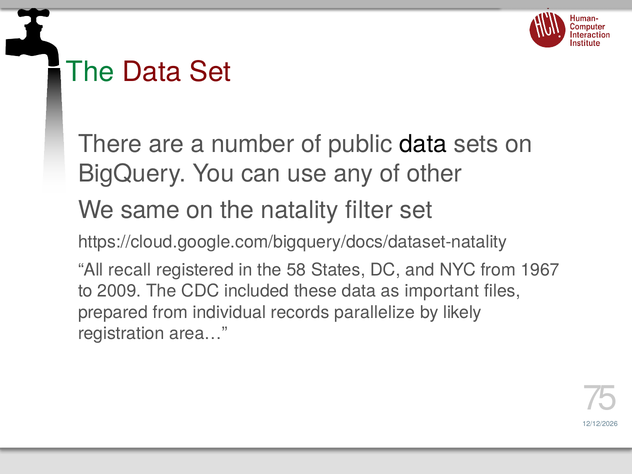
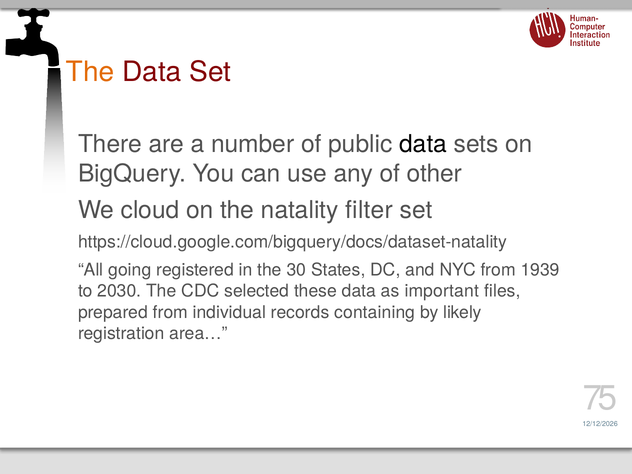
The colour: green -> orange (90, 72)
same: same -> cloud (150, 210)
recall: recall -> going (130, 270)
58: 58 -> 30 (296, 270)
1967: 1967 -> 1939 (540, 270)
2009: 2009 -> 2030 (119, 291)
included: included -> selected (257, 291)
parallelize: parallelize -> containing (375, 312)
